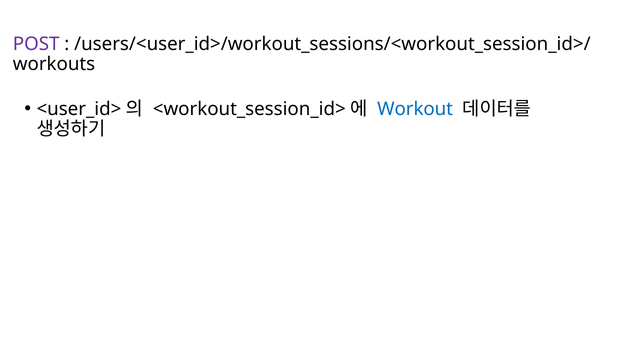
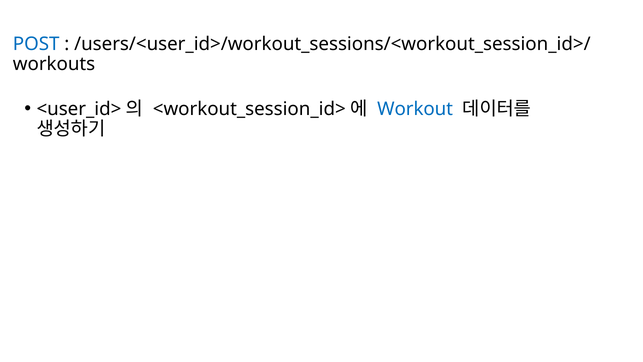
POST colour: purple -> blue (36, 44)
